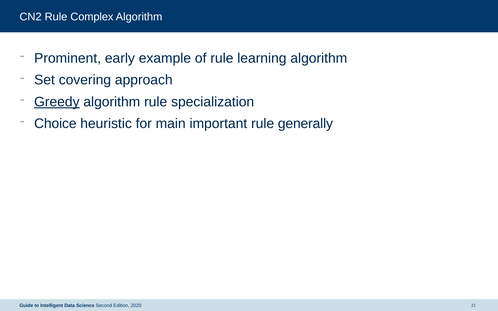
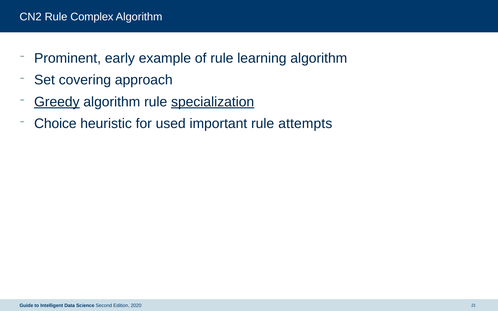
specialization underline: none -> present (213, 102)
main: main -> used (171, 124)
generally: generally -> attempts (305, 124)
